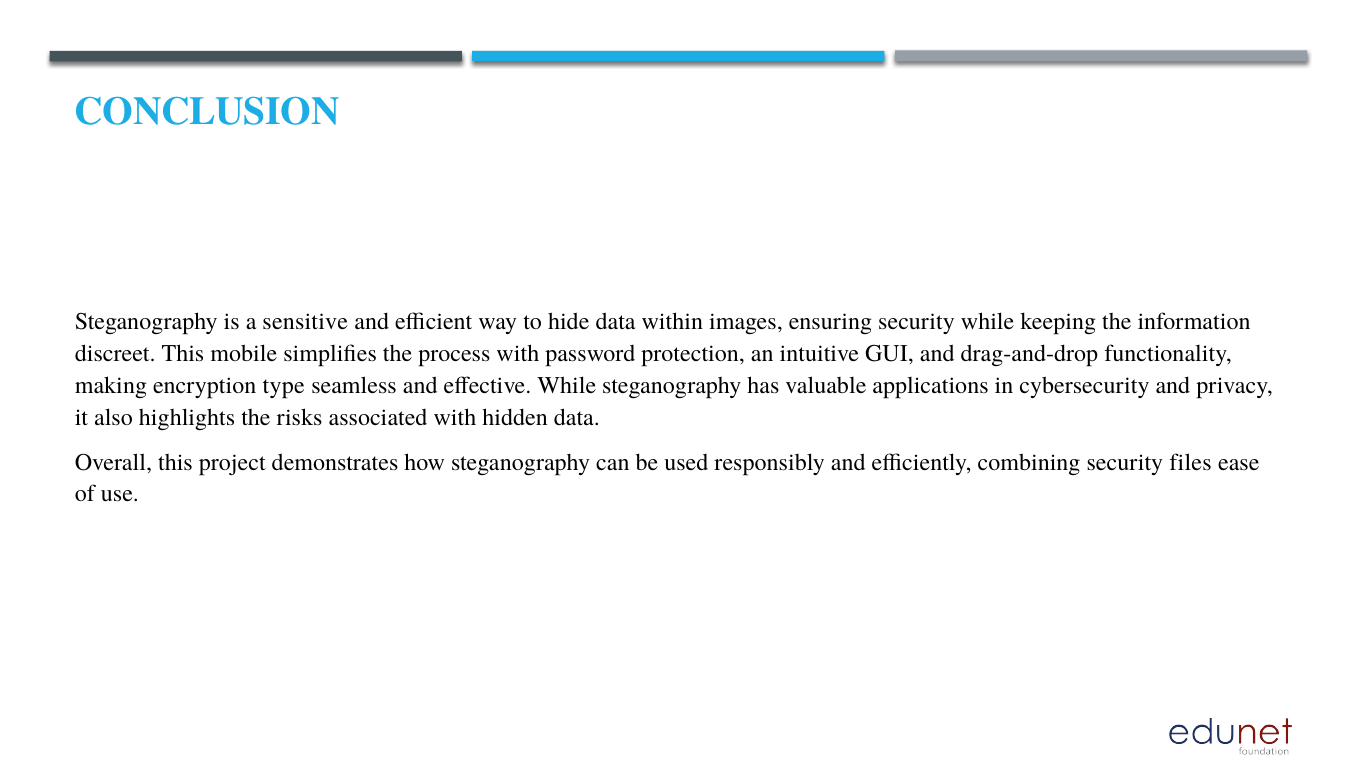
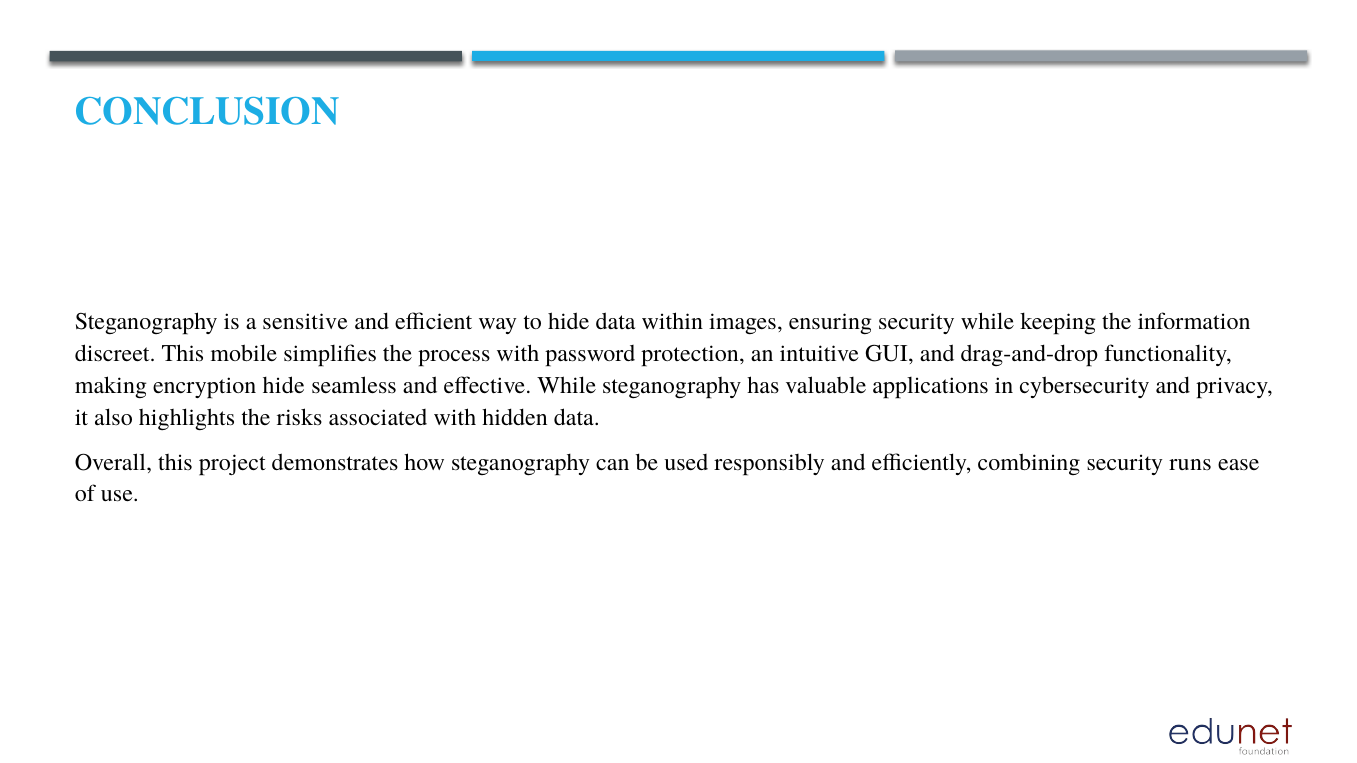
encryption type: type -> hide (284, 386)
files: files -> runs (1191, 462)
